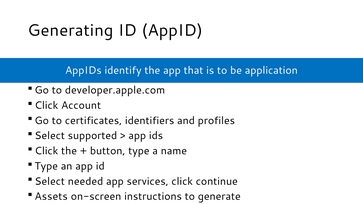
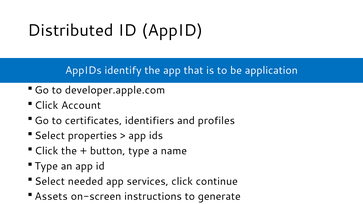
Generating: Generating -> Distributed (71, 30)
supported: supported -> properties (92, 136)
